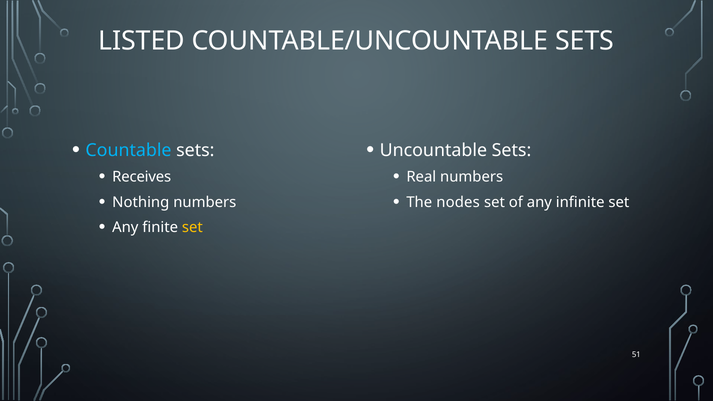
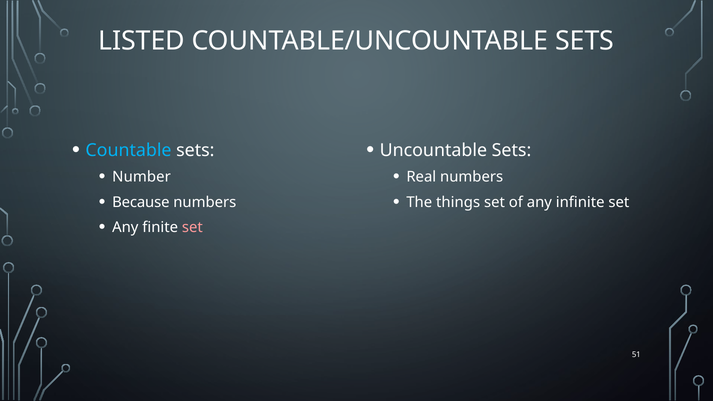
Receives: Receives -> Number (142, 177)
Nothing: Nothing -> Because (141, 202)
nodes: nodes -> things (458, 202)
set colour: yellow -> pink (192, 227)
